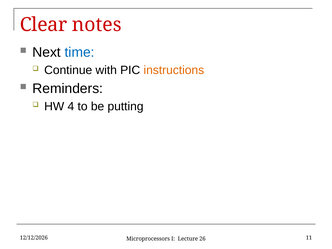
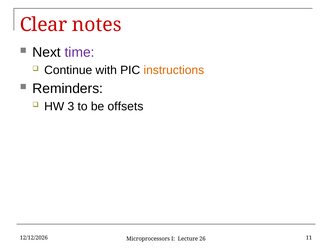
time colour: blue -> purple (80, 52)
4: 4 -> 3 (71, 106)
putting: putting -> offsets (125, 106)
